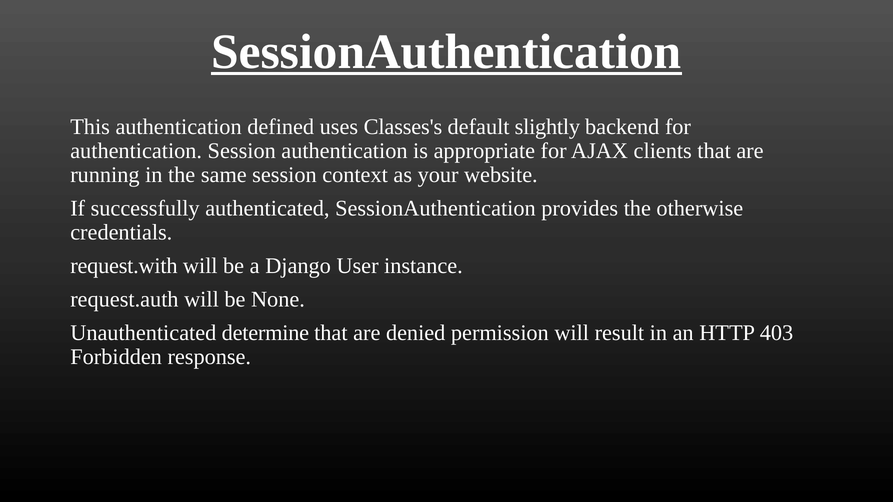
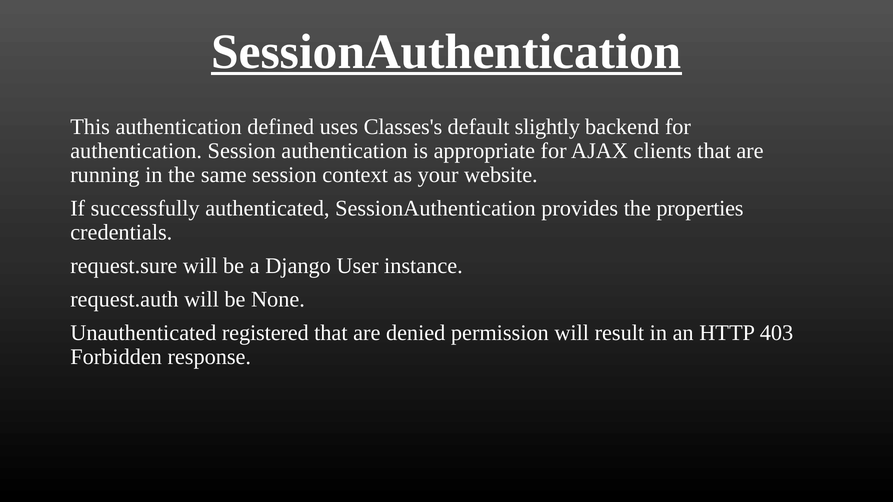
otherwise: otherwise -> properties (700, 209)
request.with: request.with -> request.sure (124, 266)
determine: determine -> registered (265, 333)
